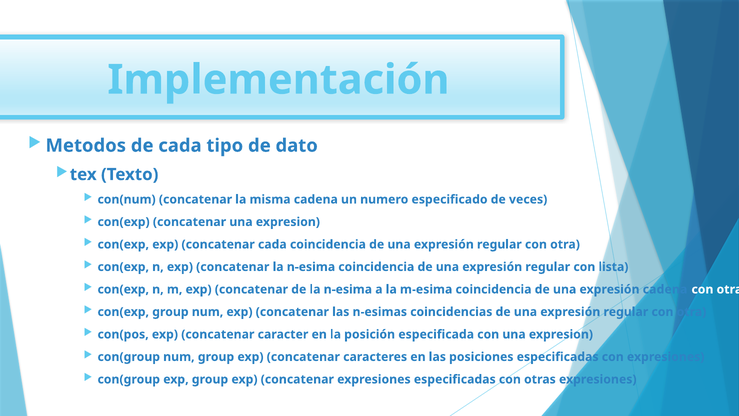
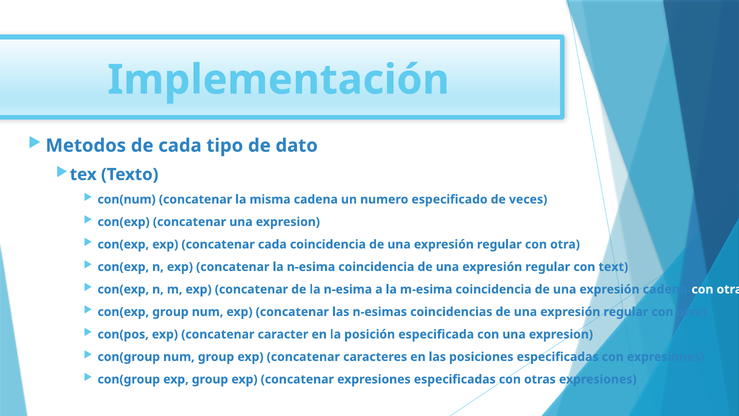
lista: lista -> text (613, 267)
